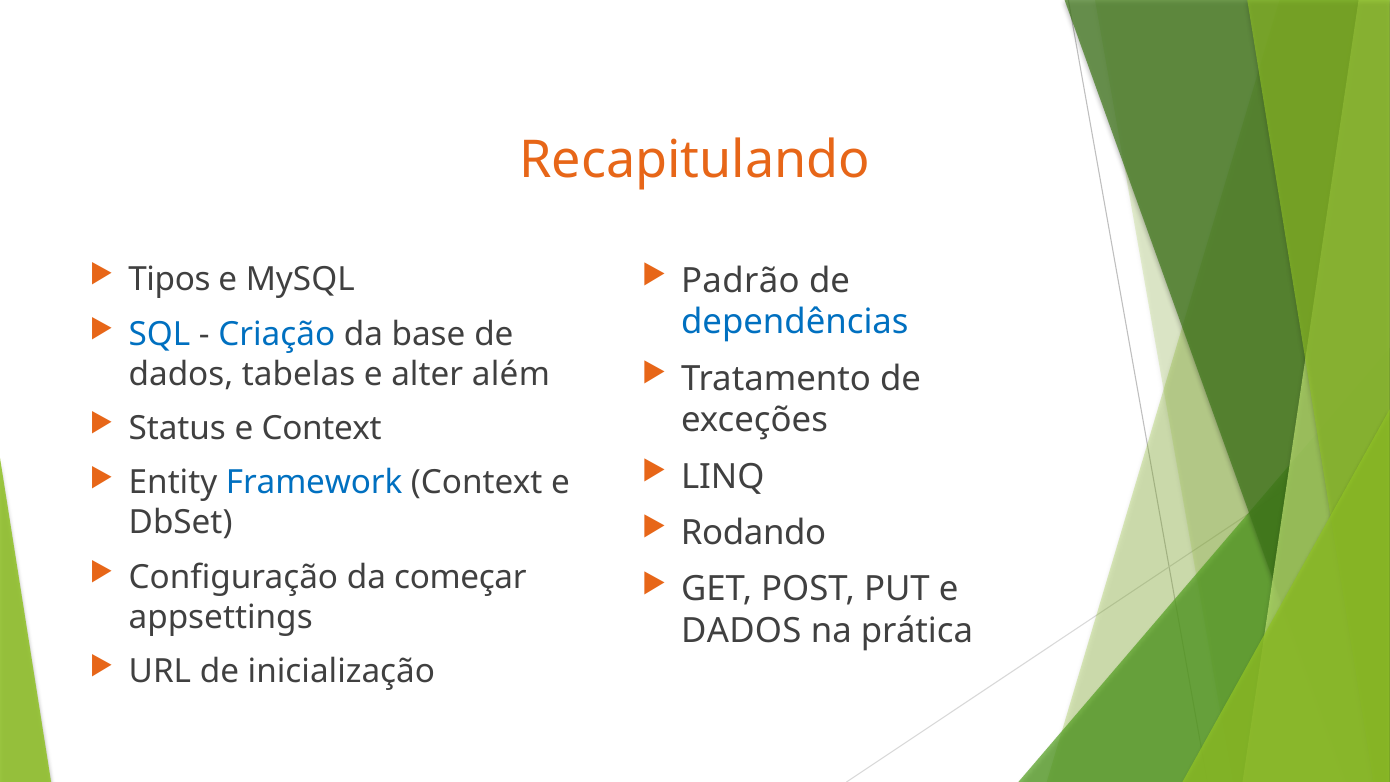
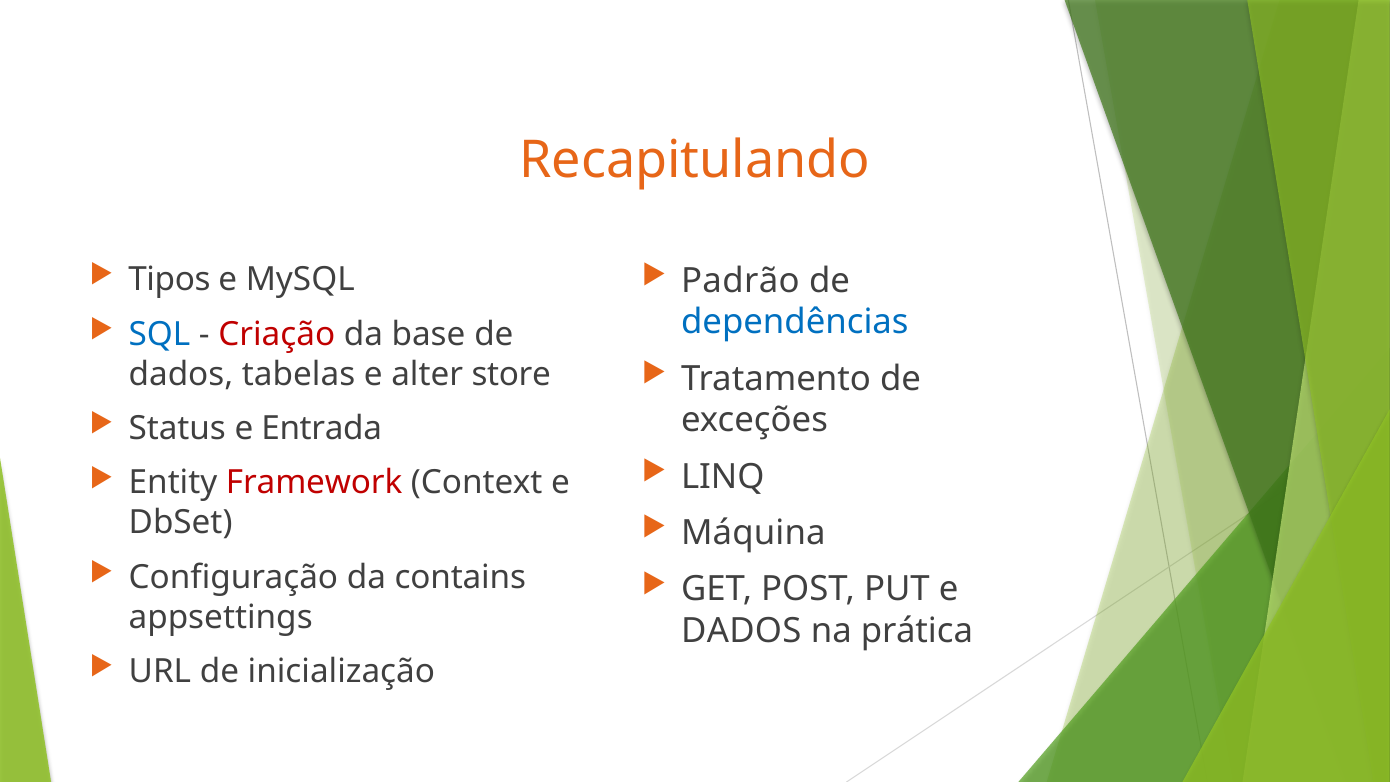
Criação colour: blue -> red (277, 334)
além: além -> store (511, 374)
e Context: Context -> Entrada (322, 429)
Framework colour: blue -> red (314, 483)
Rodando: Rodando -> Máquina (753, 533)
começar: começar -> contains (460, 577)
